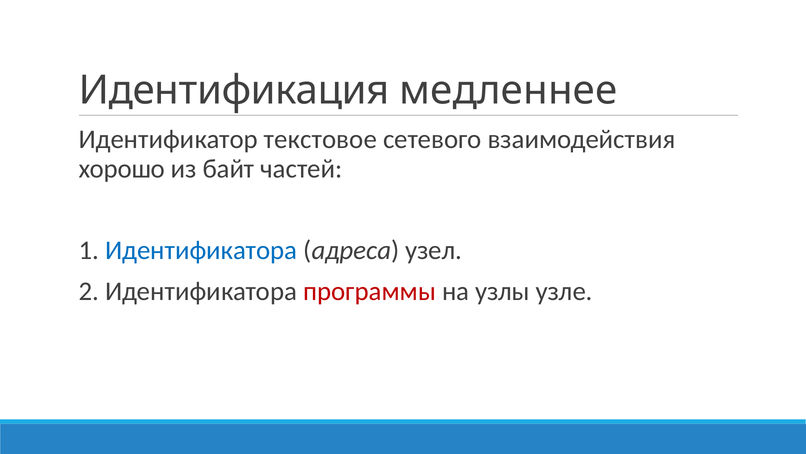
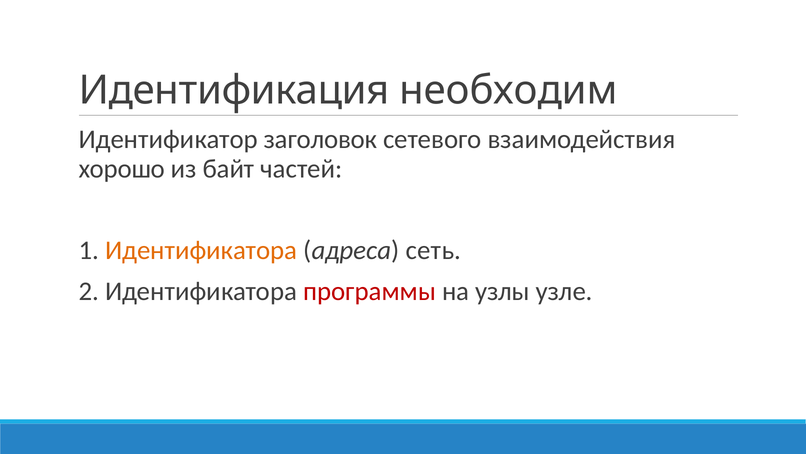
медленнее: медленнее -> необходим (508, 90)
текстовое: текстовое -> заголовок (321, 139)
Идентификатора colour: blue -> orange (201, 250)
узел: узел -> сеть (433, 250)
